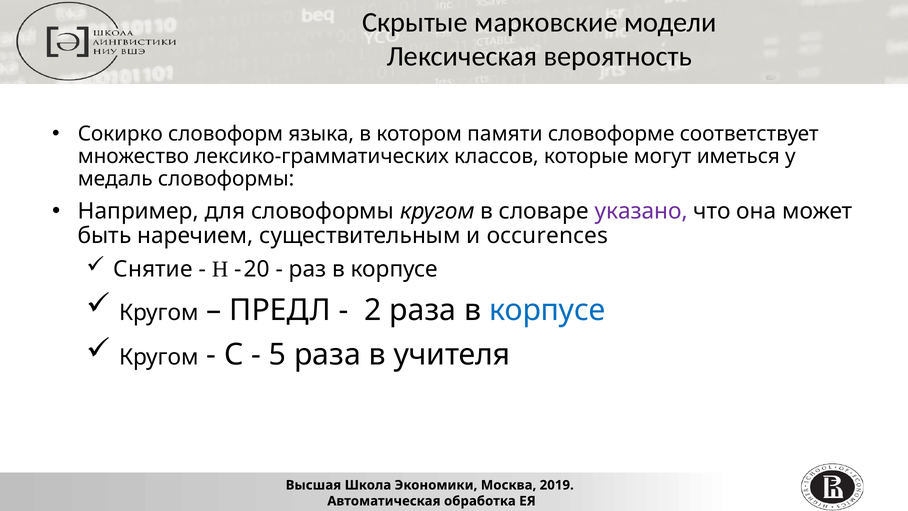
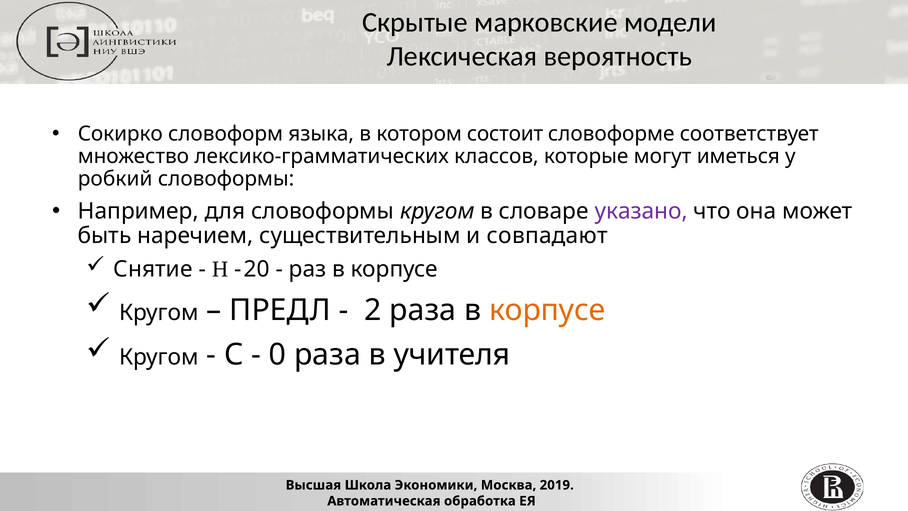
памяти: памяти -> состоит (505, 134)
медаль: медаль -> робкий (115, 179)
occurences: occurences -> совпадают (547, 236)
корпусе colour: blue -> orange (547, 310)
5: 5 -> 0 (278, 355)
